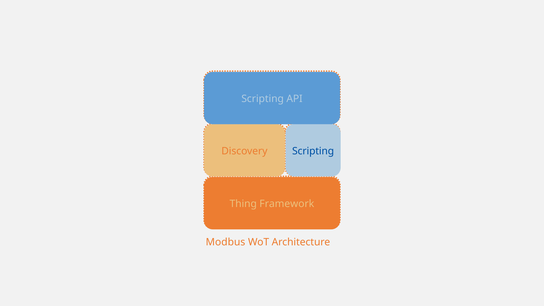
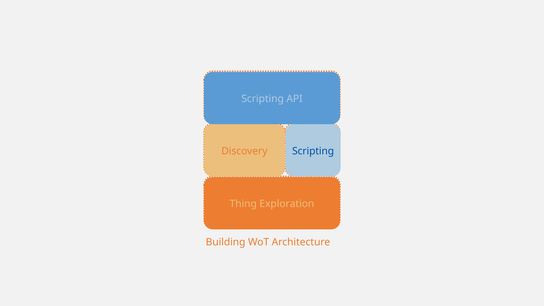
Framework: Framework -> Exploration (287, 204)
Modbus: Modbus -> Building (226, 242)
